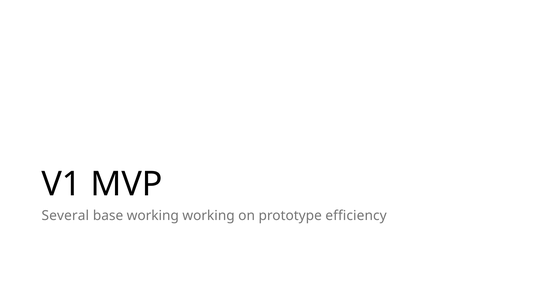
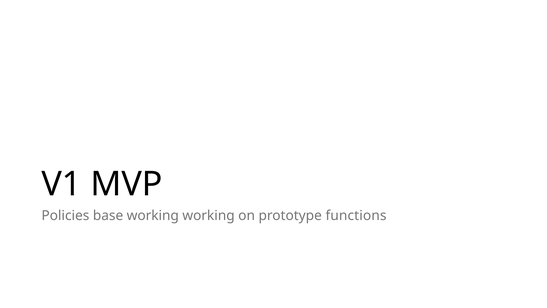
Several: Several -> Policies (65, 215)
efficiency: efficiency -> functions (356, 215)
